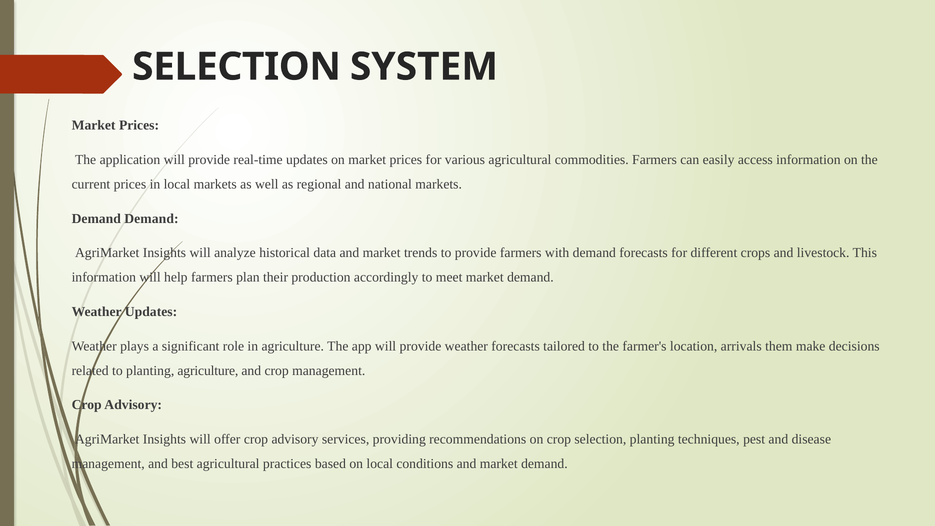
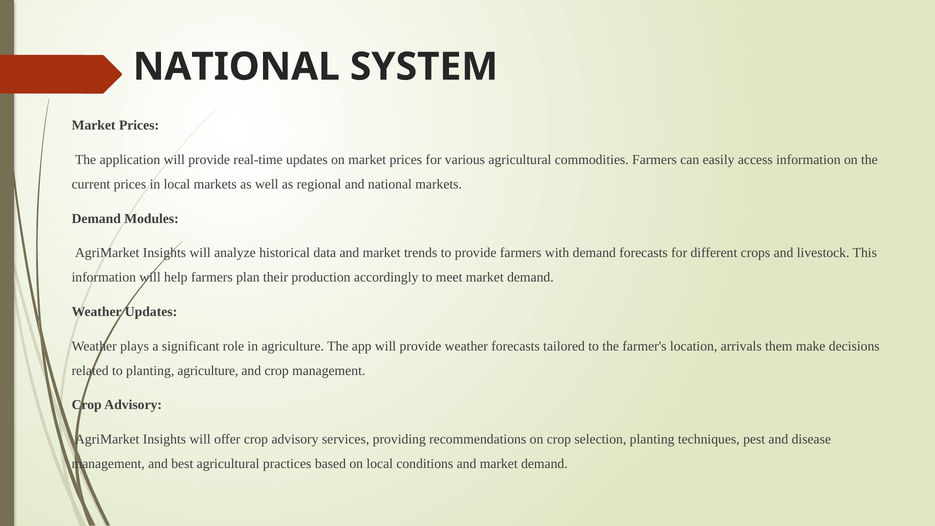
SELECTION: SELECTION -> NATIONAL (236, 67)
Demand Demand: Demand -> Modules (152, 219)
